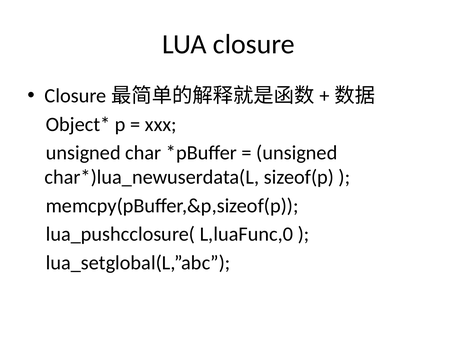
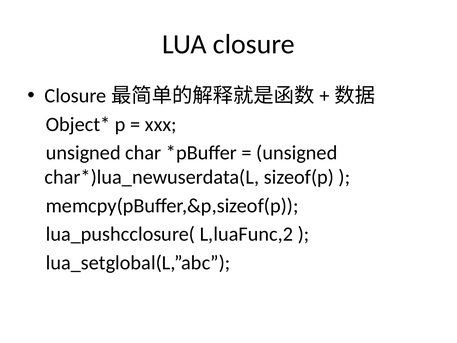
L,luaFunc,0: L,luaFunc,0 -> L,luaFunc,2 (246, 234)
